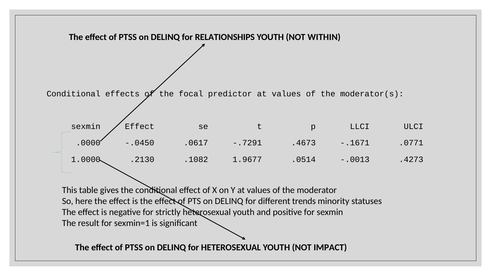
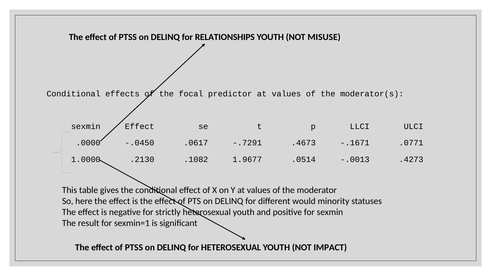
WITHIN: WITHIN -> MISUSE (324, 37)
trends: trends -> would (304, 201)
